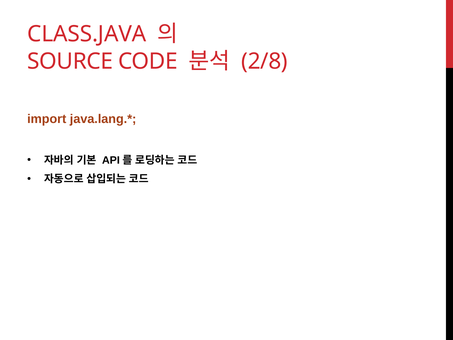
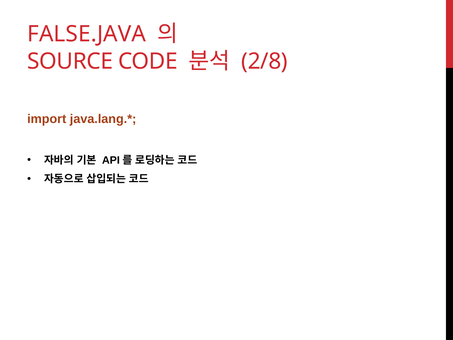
CLASS.JAVA: CLASS.JAVA -> FALSE.JAVA (87, 34)
